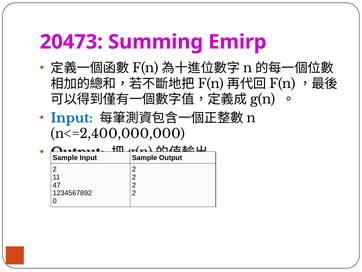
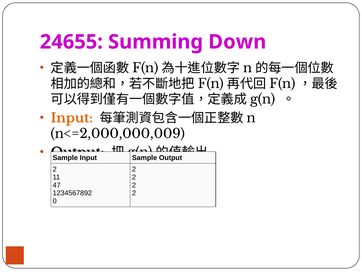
20473: 20473 -> 24655 (71, 42)
Emirp: Emirp -> Down (237, 42)
Input colour: blue -> orange (72, 118)
n<=2,400,000,000: n<=2,400,000,000 -> n<=2,000,000,009 (118, 134)
